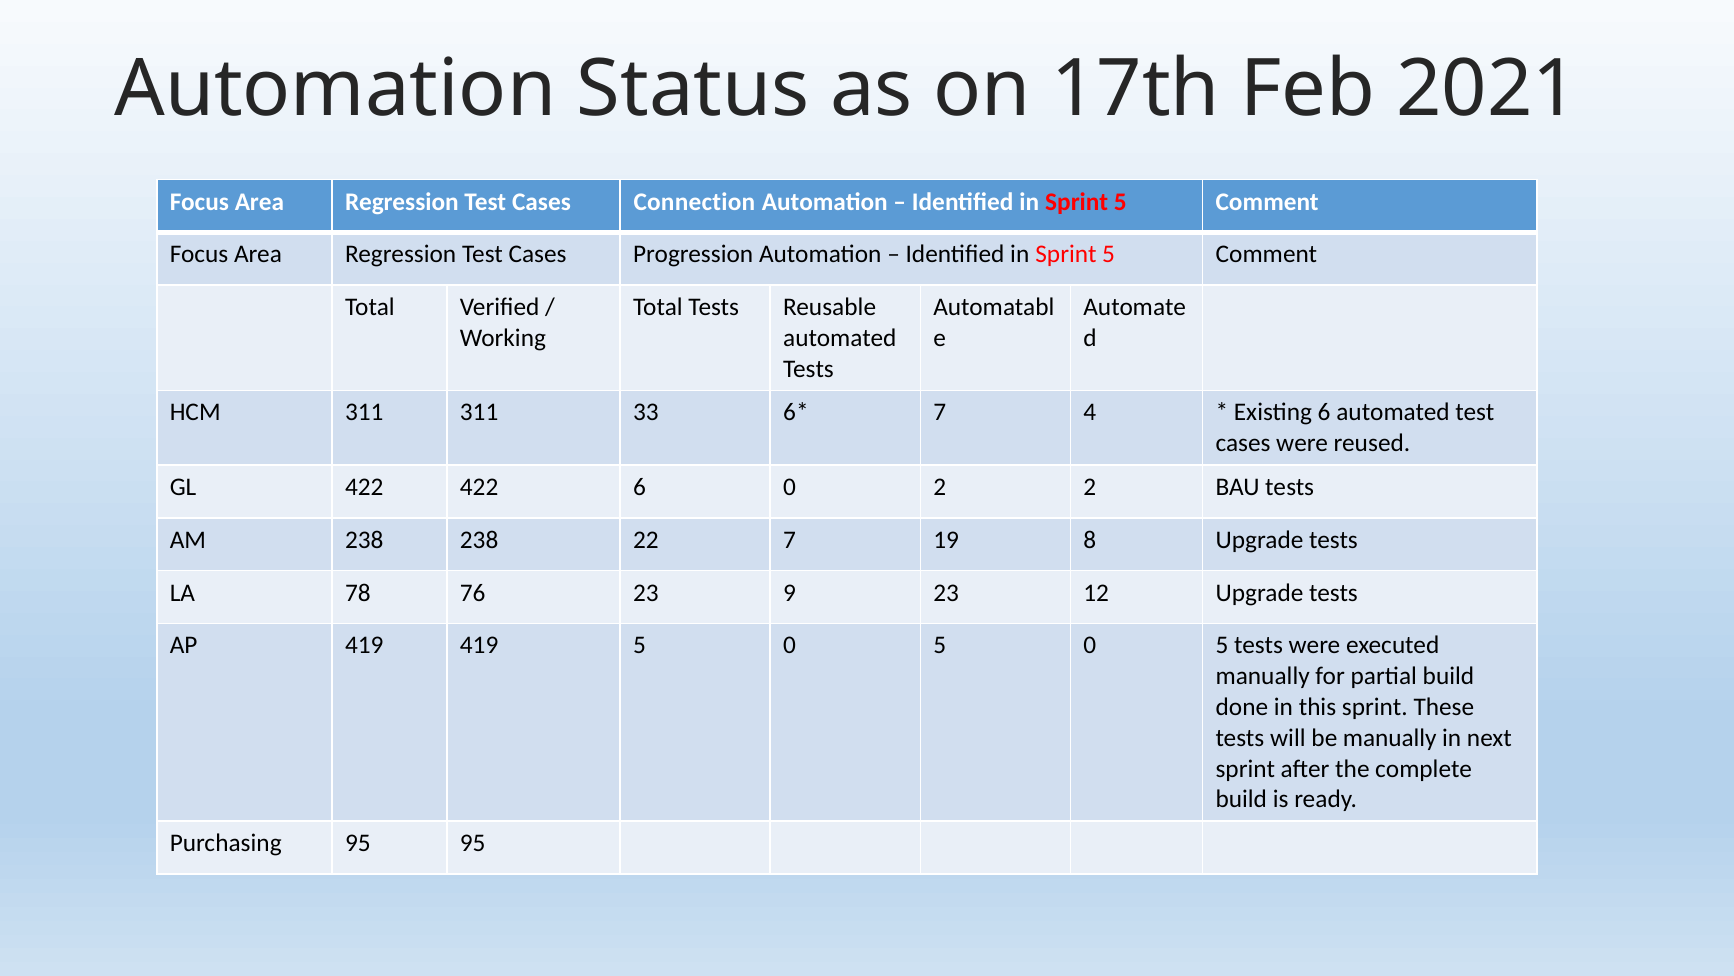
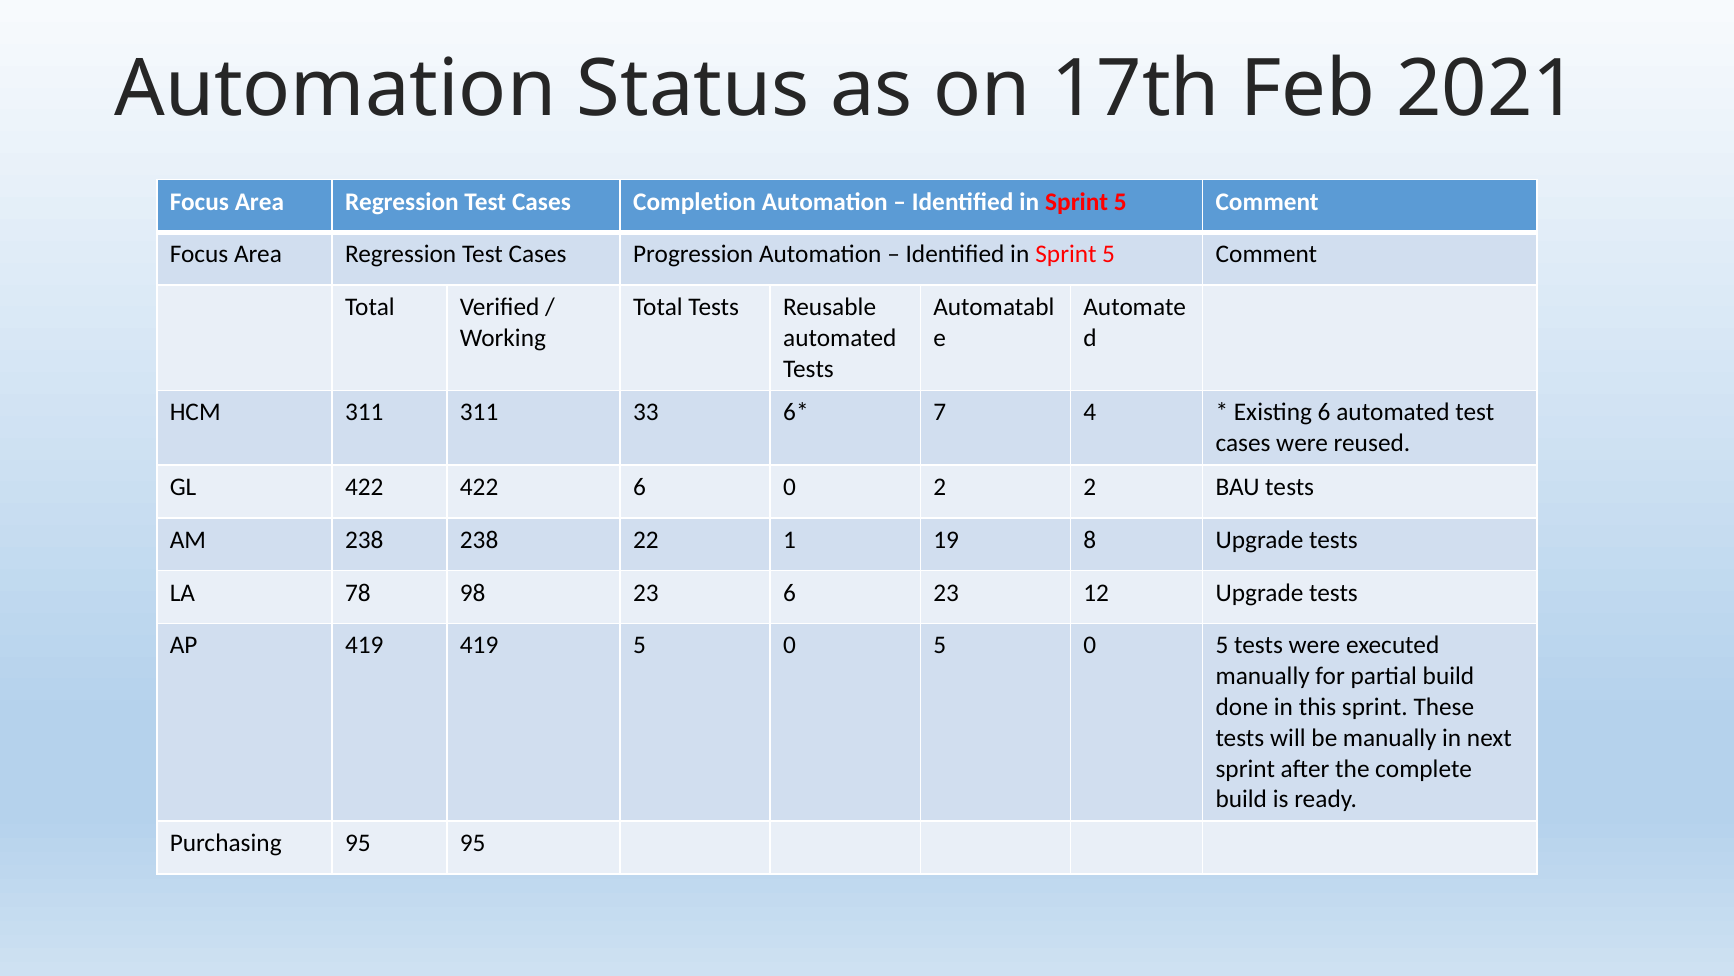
Connection: Connection -> Completion (694, 202)
22 7: 7 -> 1 (790, 540)
76: 76 -> 98 (473, 592)
23 9: 9 -> 6 (790, 592)
